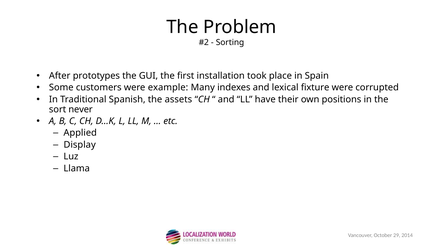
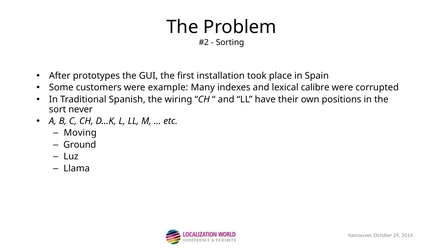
fixture: fixture -> calibre (315, 88)
assets: assets -> wiring (178, 99)
Applied: Applied -> Moving (80, 133)
Display: Display -> Ground (80, 145)
